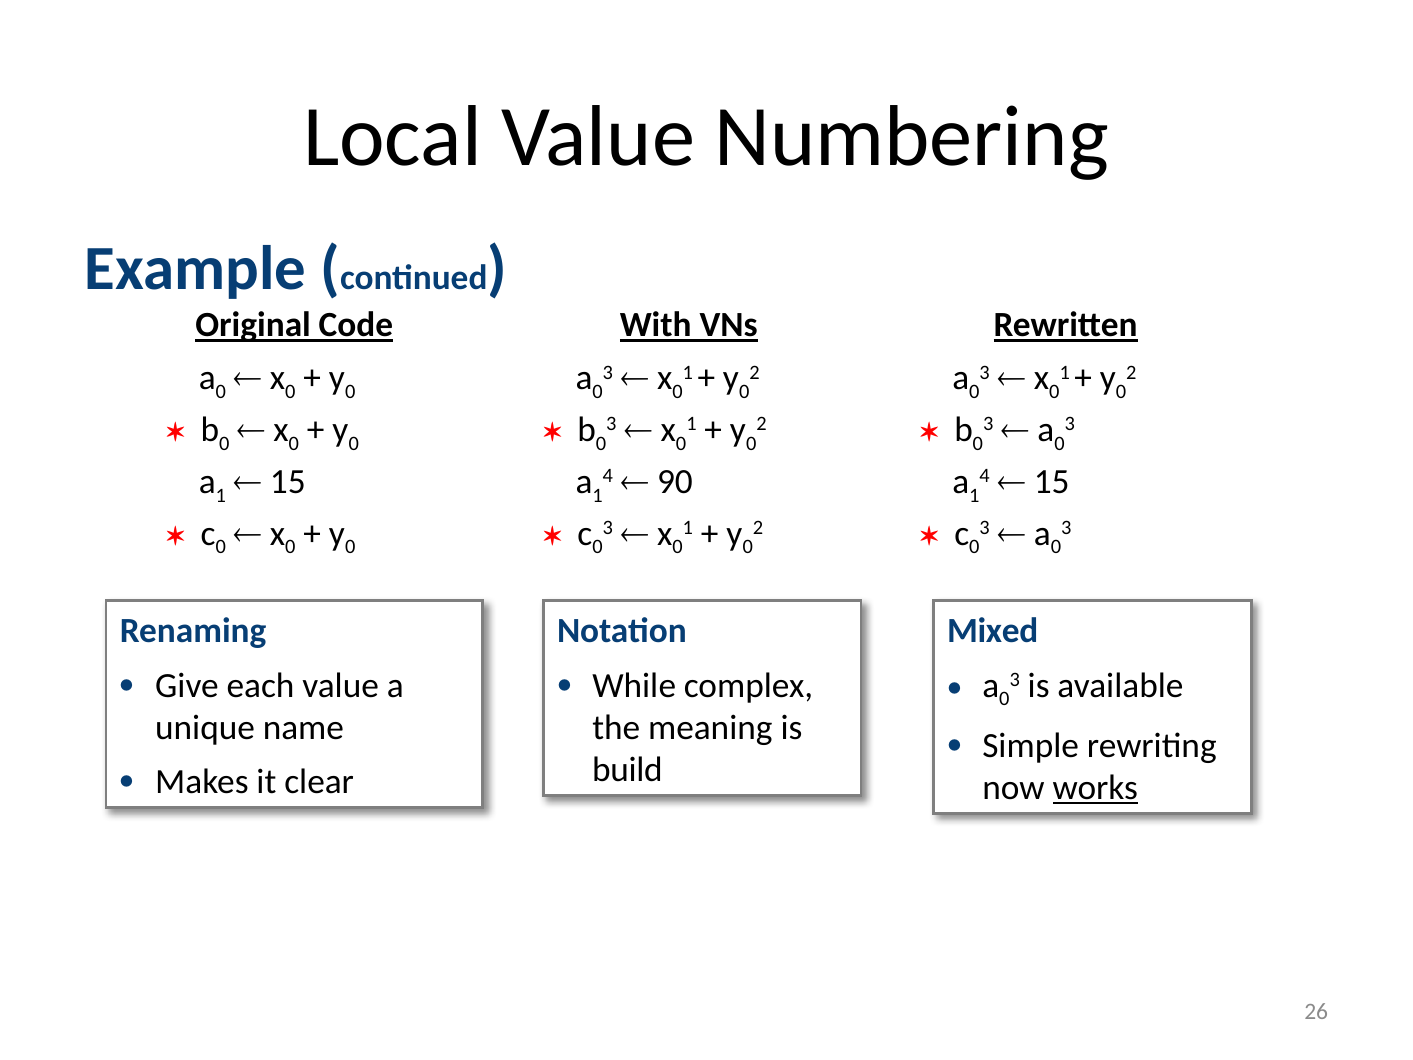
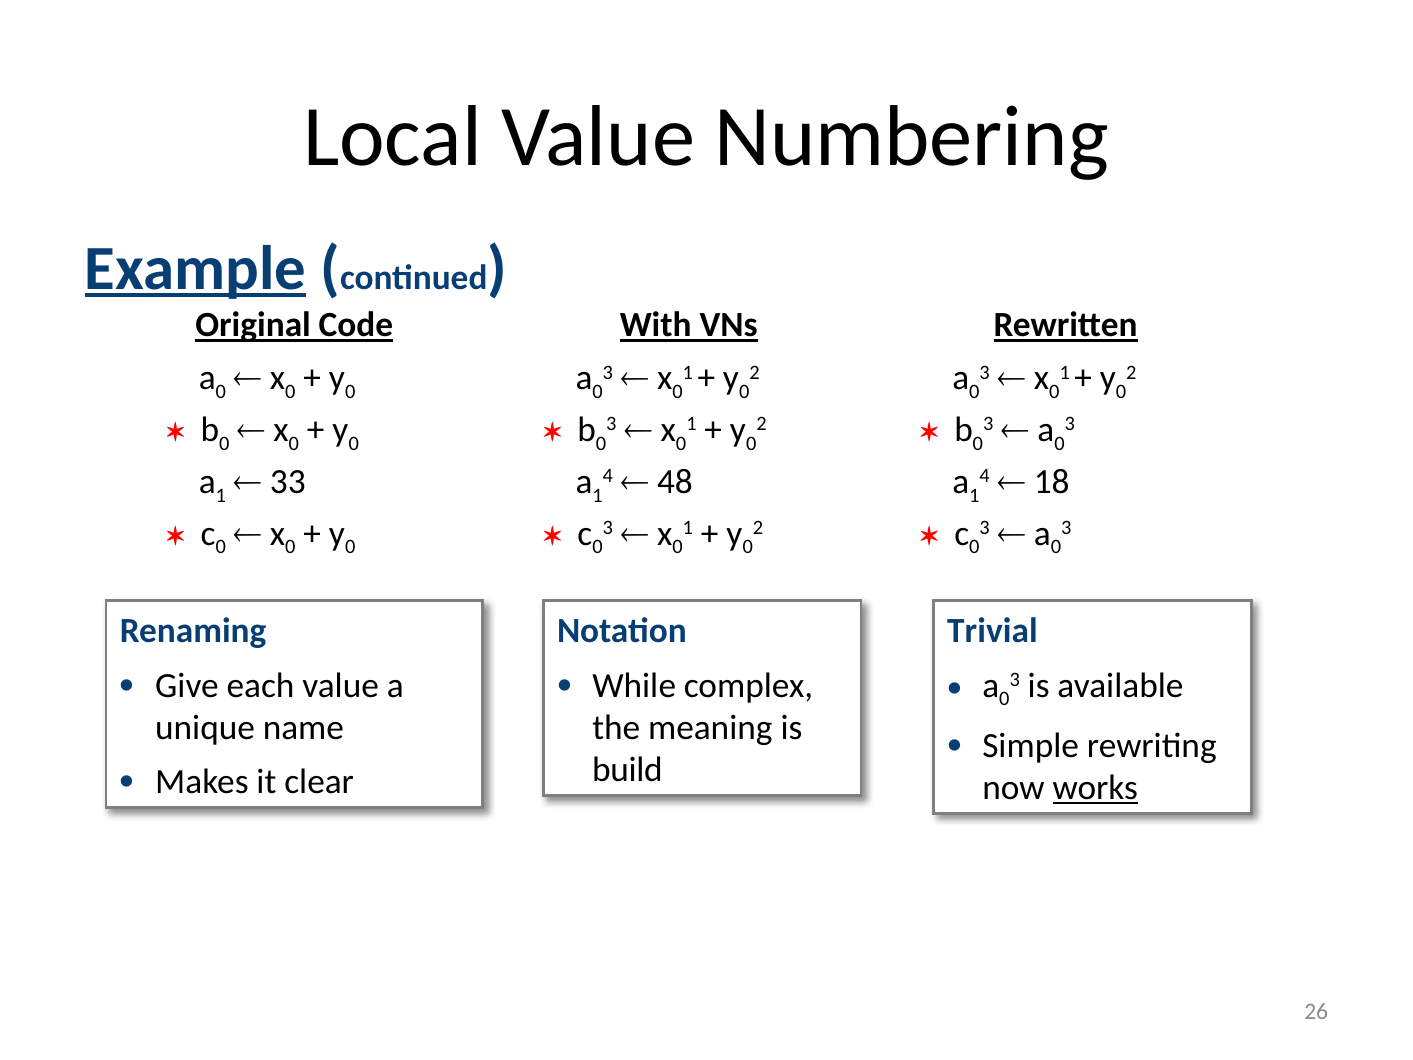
Example underline: none -> present (195, 268)
15: 15 -> 33 (288, 482)
90: 90 -> 48 (675, 482)
15: 15 -> 18 (1052, 482)
Mixed: Mixed -> Trivial (992, 631)
